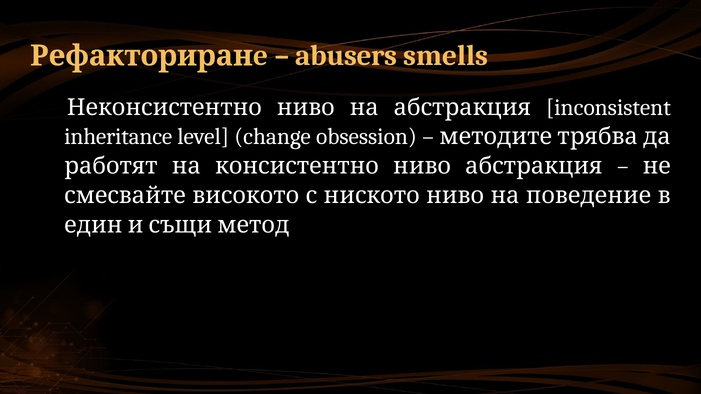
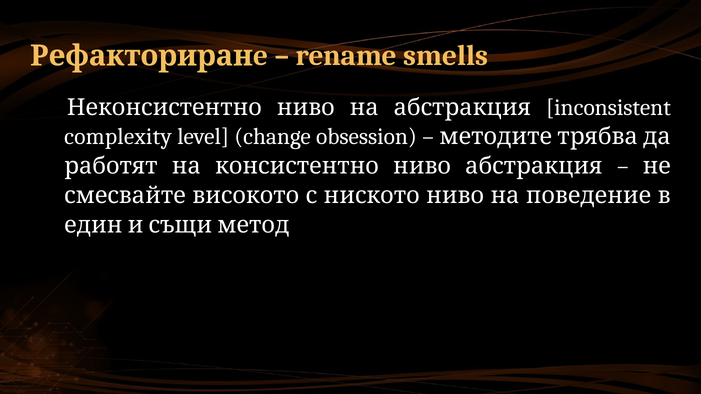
abusers: abusers -> rename (346, 56)
inheritance: inheritance -> complexity (118, 137)
